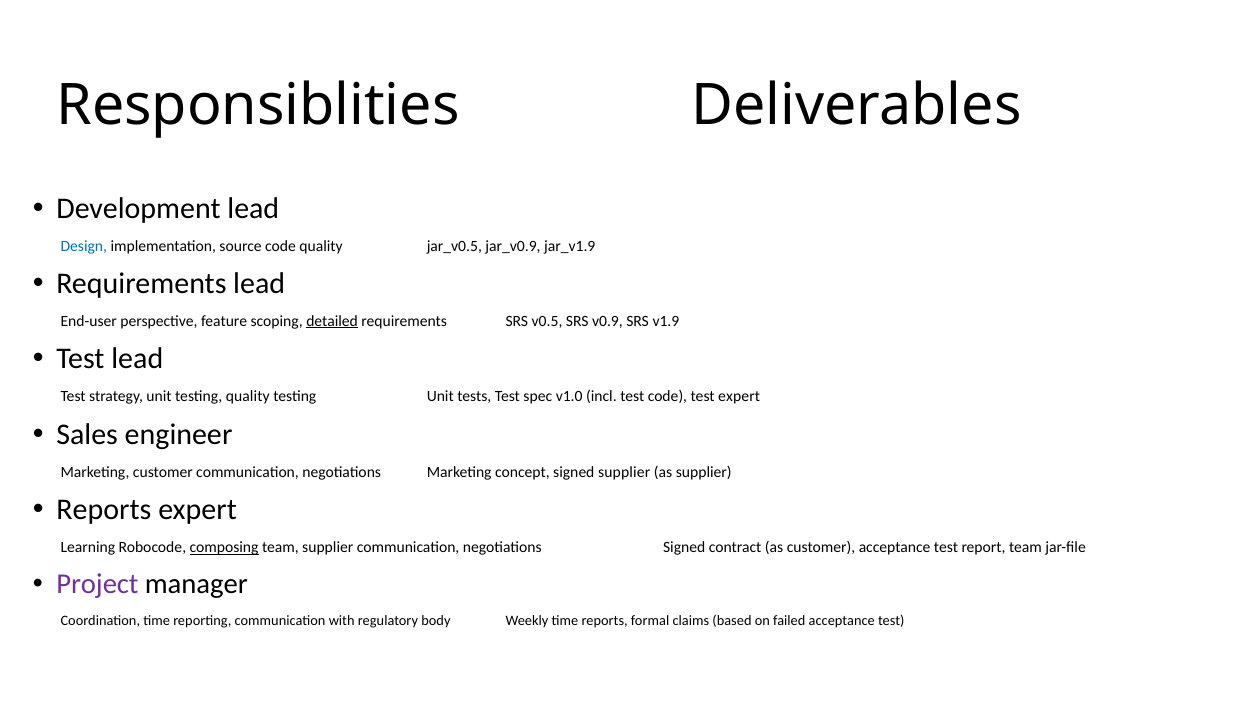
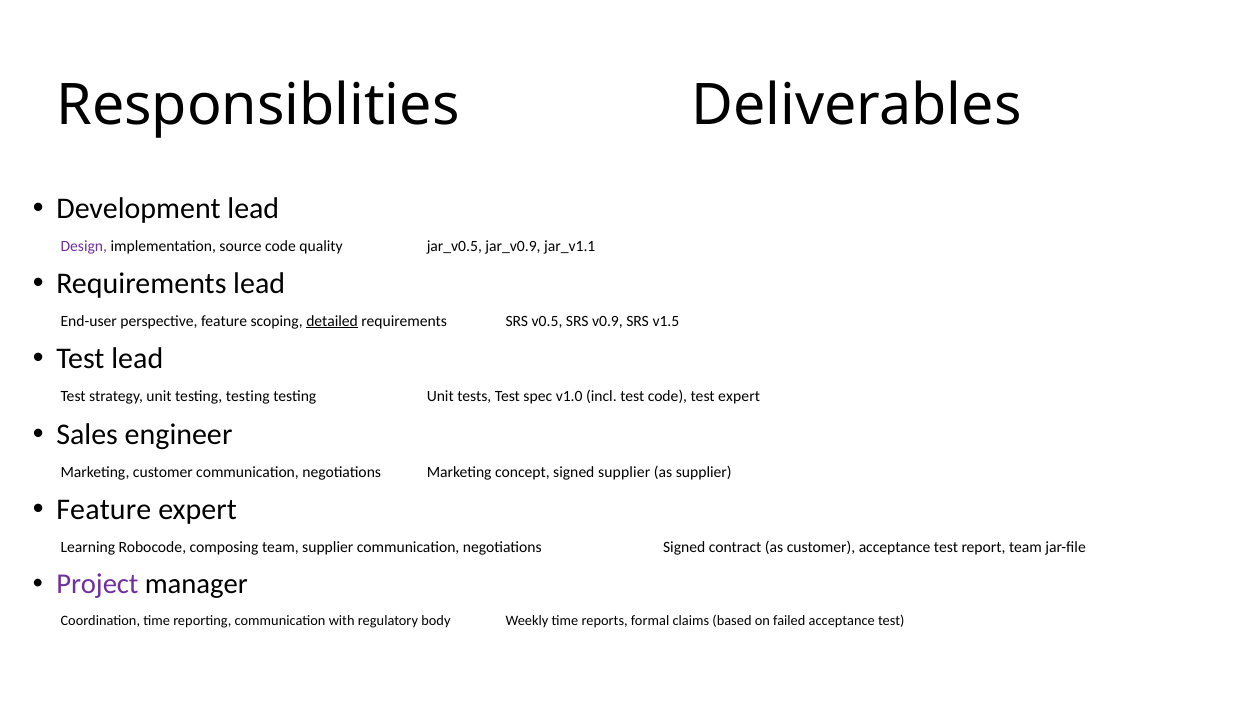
Design colour: blue -> purple (84, 246)
jar_v1.9: jar_v1.9 -> jar_v1.1 (570, 246)
v1.9: v1.9 -> v1.5 (666, 321)
unit testing quality: quality -> testing (248, 397)
Reports: Reports -> Feature (104, 510)
composing underline: present -> none (224, 547)
